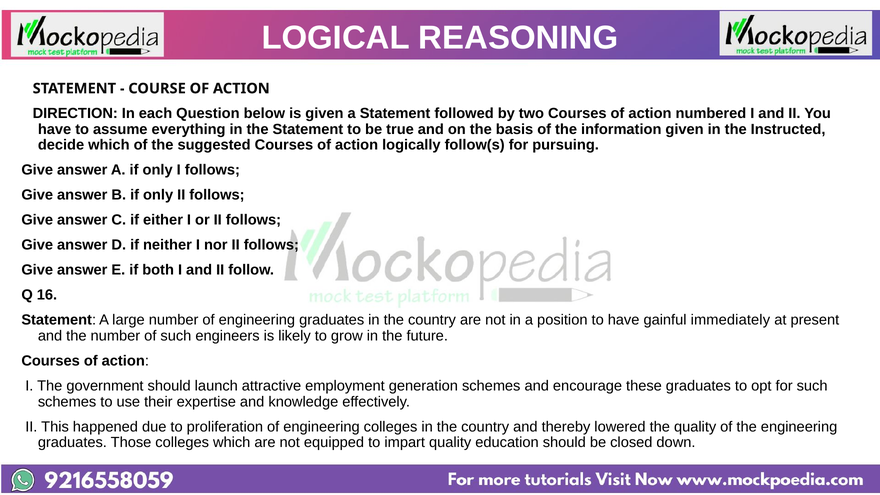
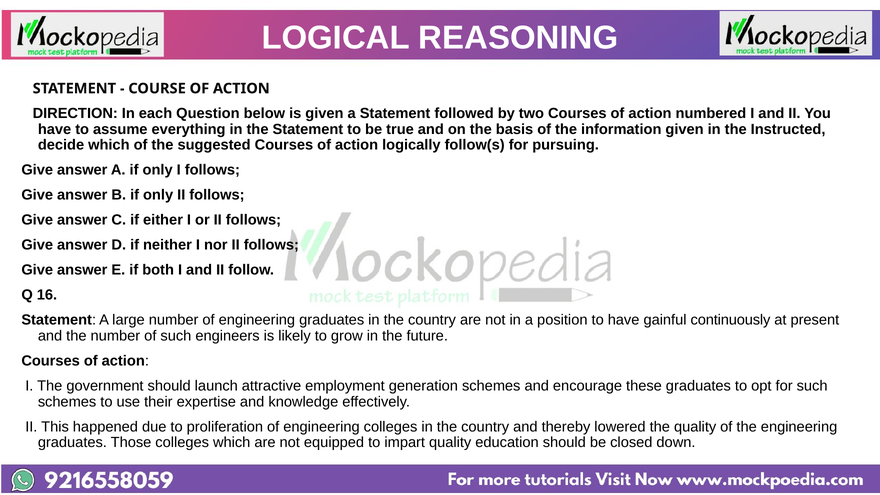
immediately: immediately -> continuously (730, 320)
